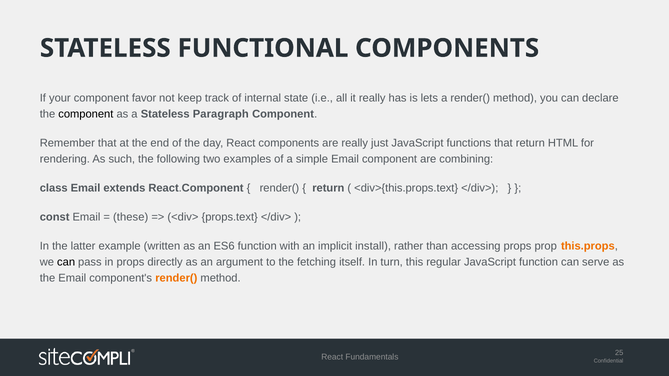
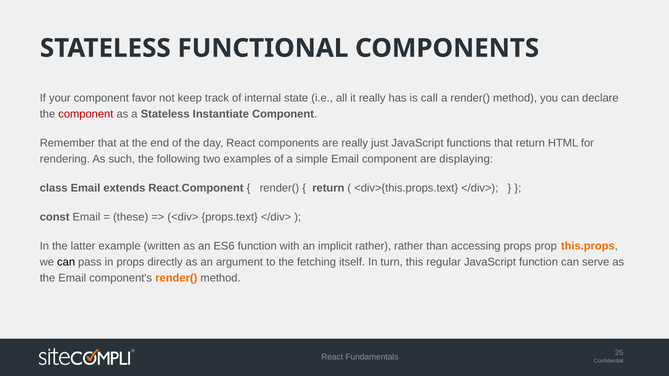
lets: lets -> call (429, 98)
component colour: black -> red (86, 114)
Paragraph: Paragraph -> Instantiate (221, 114)
combining: combining -> displaying (466, 159)
implicit install: install -> rather (373, 246)
